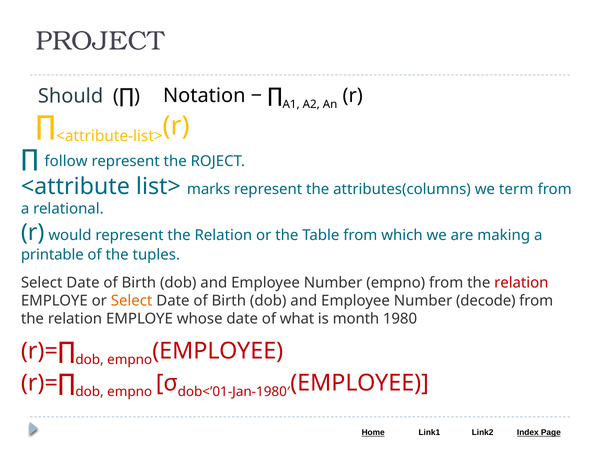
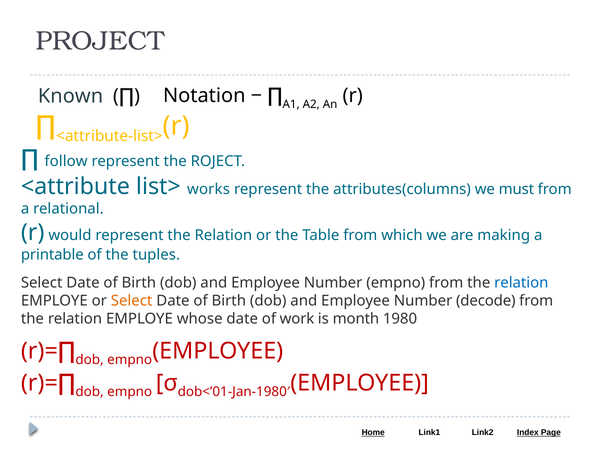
Should: Should -> Known (71, 96)
marks: marks -> works (209, 189)
term: term -> must (516, 189)
relation colour: red -> blue (521, 283)
what: what -> work (297, 319)
